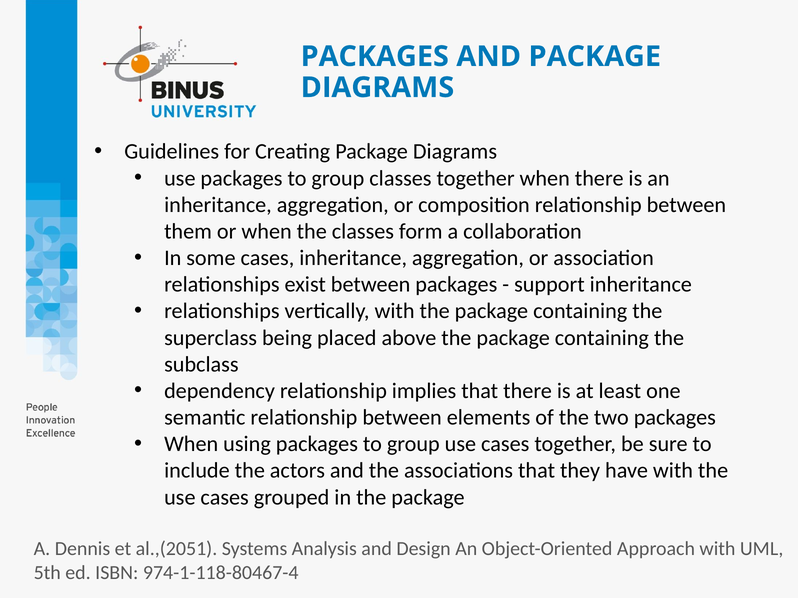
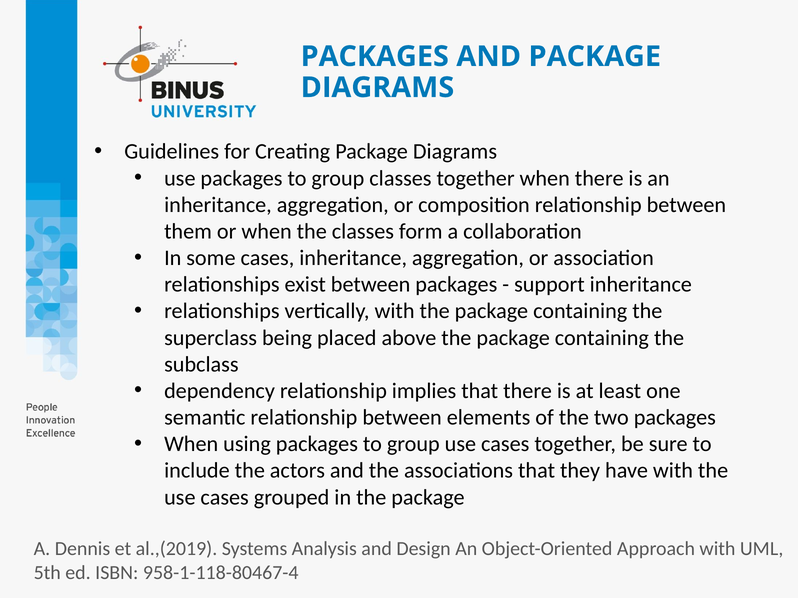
al.,(2051: al.,(2051 -> al.,(2019 (176, 549)
974-1-118-80467-4: 974-1-118-80467-4 -> 958-1-118-80467-4 (221, 573)
